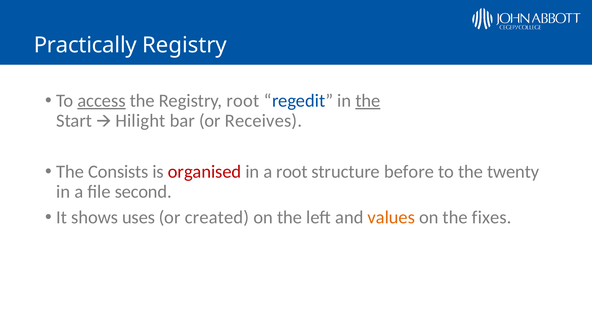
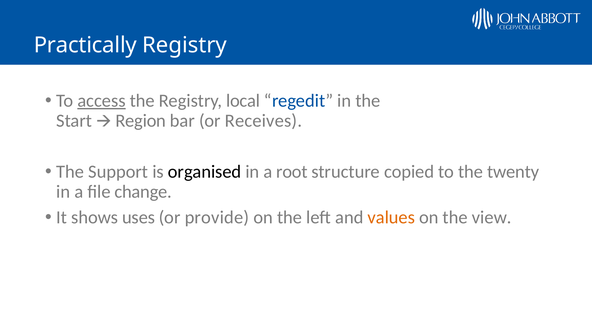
Registry root: root -> local (243, 101)
the underline: present -> none (368, 101)
Hilight: Hilight -> Region (141, 121)
Consists: Consists -> Support (118, 172)
organised colour: red -> black (205, 172)
before: before -> copied (409, 172)
second: second -> change (143, 192)
created: created -> provide (217, 217)
fixes: fixes -> view (492, 217)
